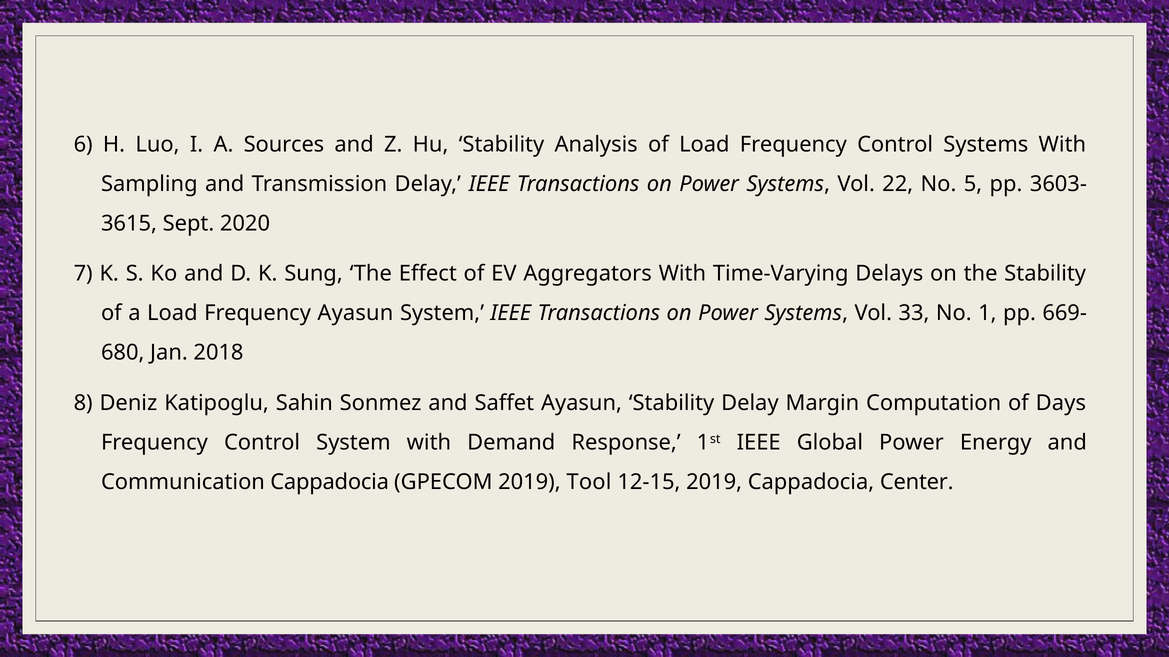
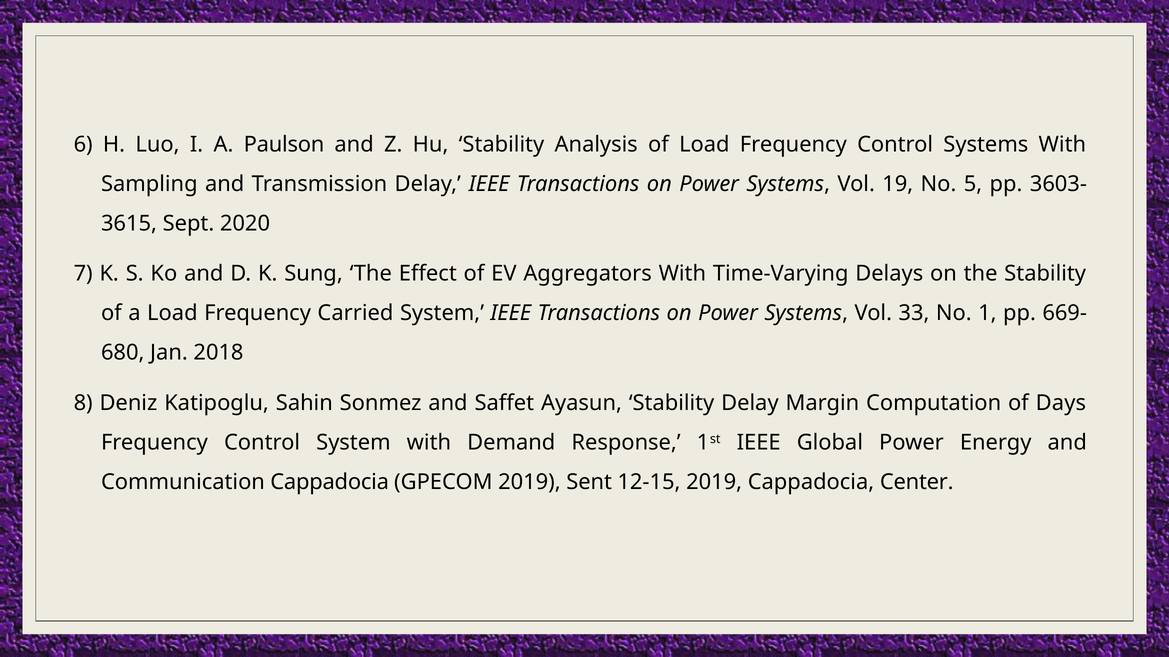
Sources: Sources -> Paulson (284, 145)
22: 22 -> 19 (898, 184)
Frequency Ayasun: Ayasun -> Carried (355, 313)
Tool: Tool -> Sent (589, 482)
